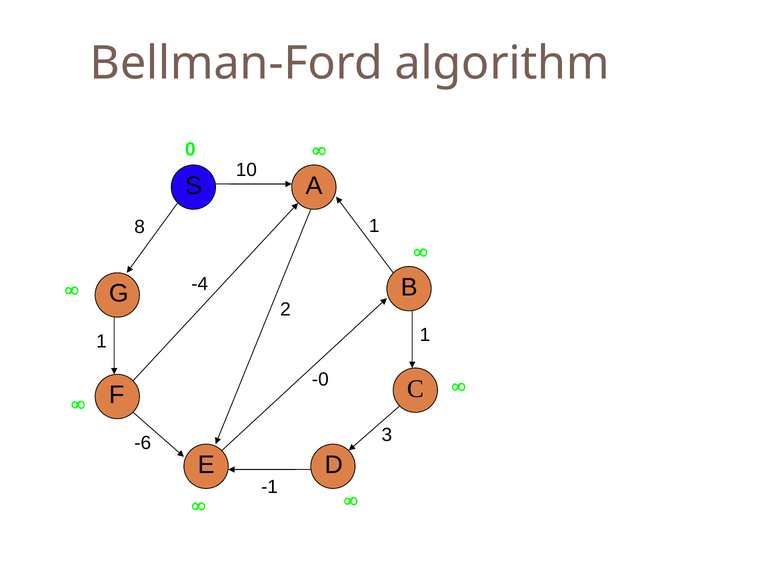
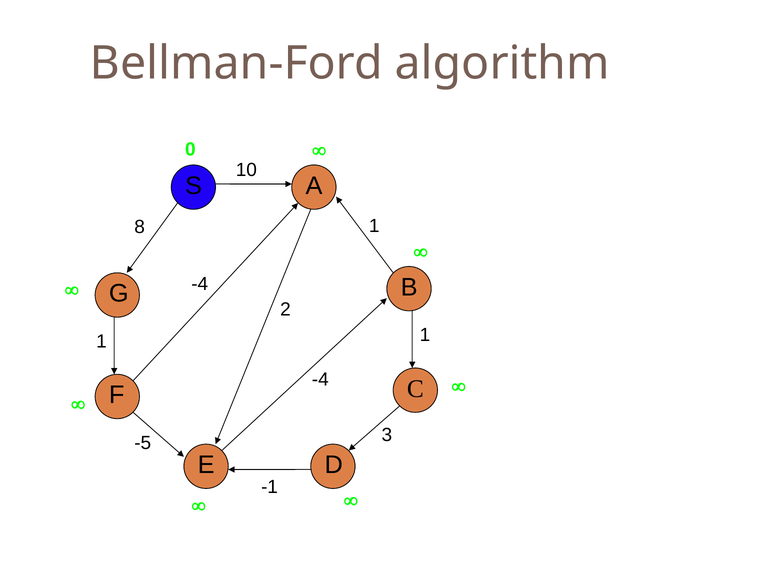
-0: -0 -> -4 (320, 379)
-6: -6 -> -5 (143, 443)
